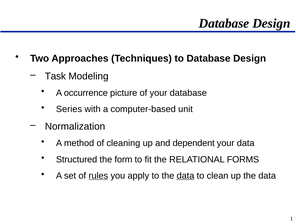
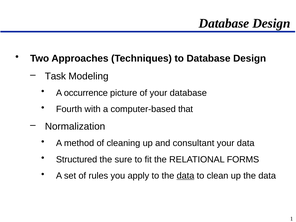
Series: Series -> Fourth (69, 109)
unit: unit -> that (186, 109)
dependent: dependent -> consultant (194, 143)
form: form -> sure (123, 159)
rules underline: present -> none (98, 176)
